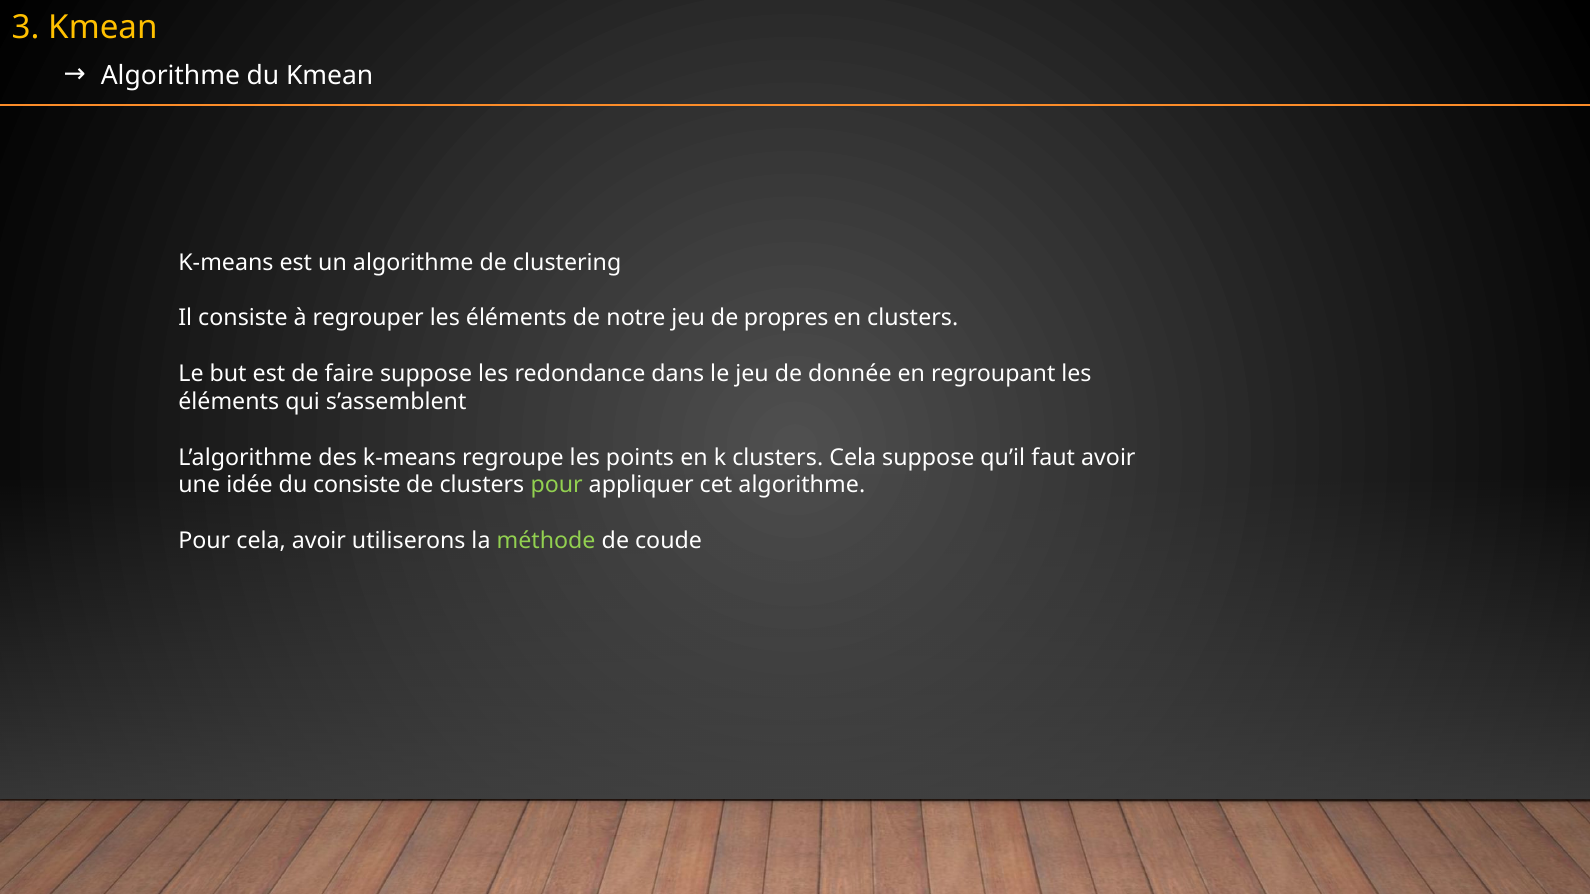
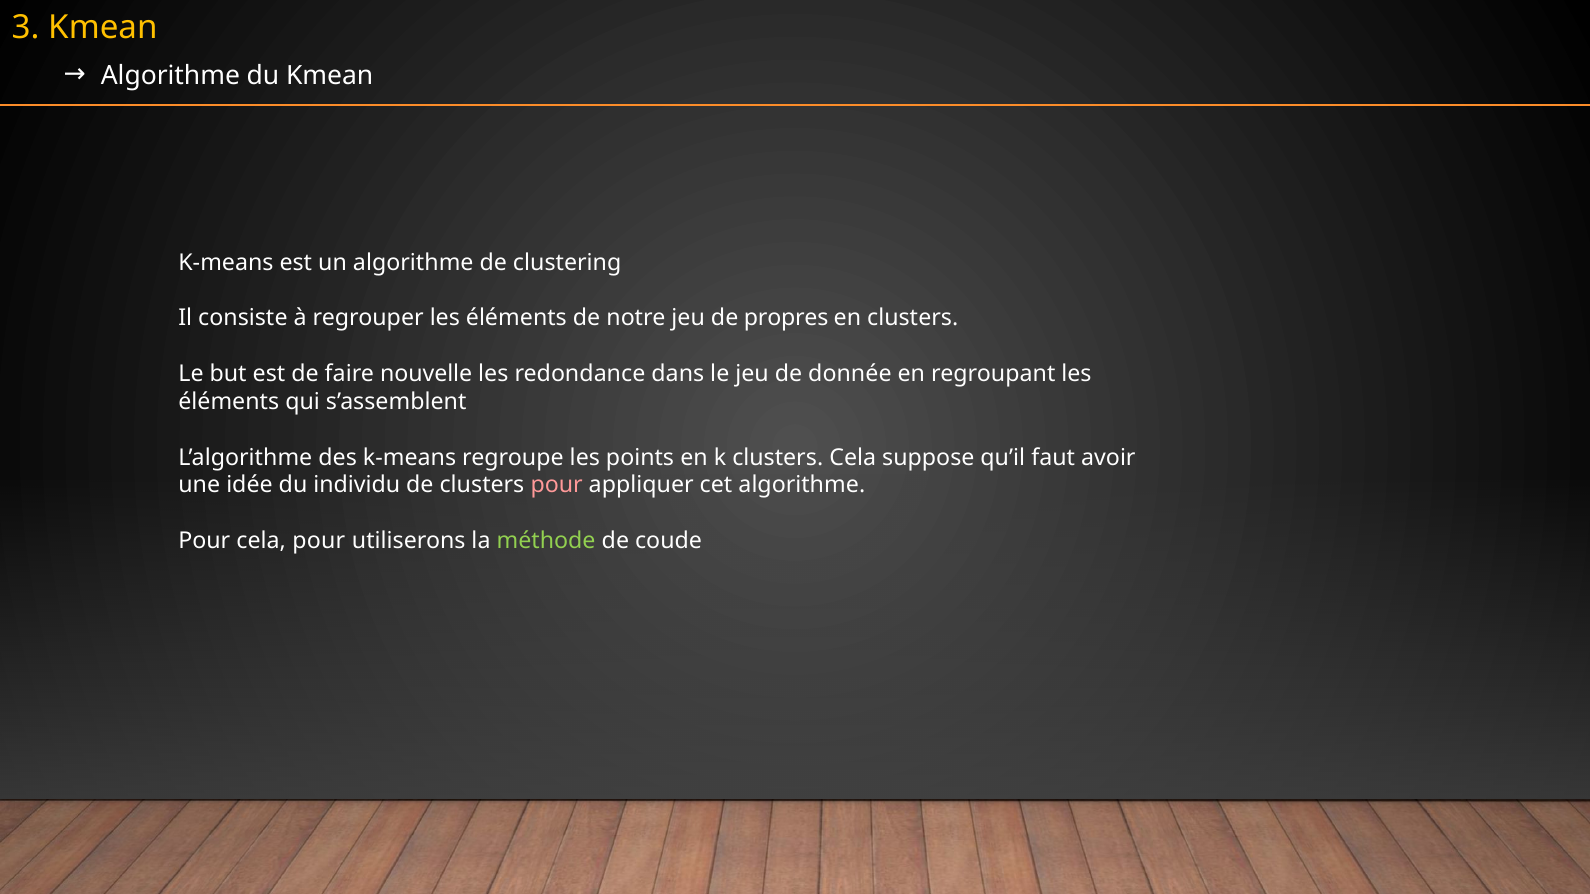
faire suppose: suppose -> nouvelle (426, 374)
du consiste: consiste -> individu (357, 485)
pour colour: light green -> pink (557, 485)
cela avoir: avoir -> pour (319, 541)
